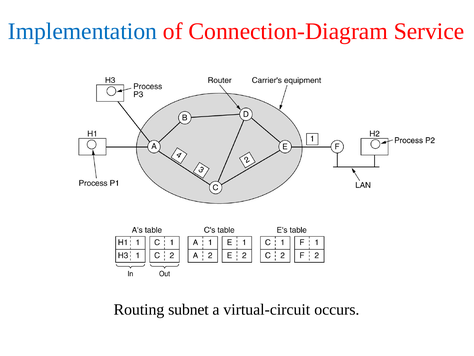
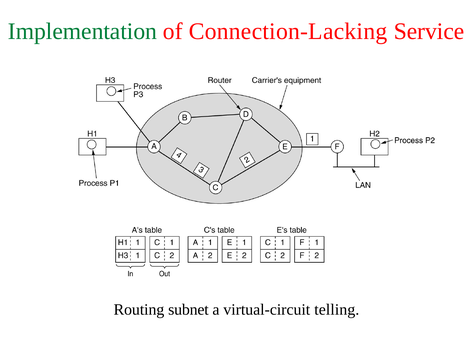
Implementation colour: blue -> green (83, 31)
Connection-Diagram: Connection-Diagram -> Connection-Lacking (288, 31)
occurs: occurs -> telling (337, 309)
